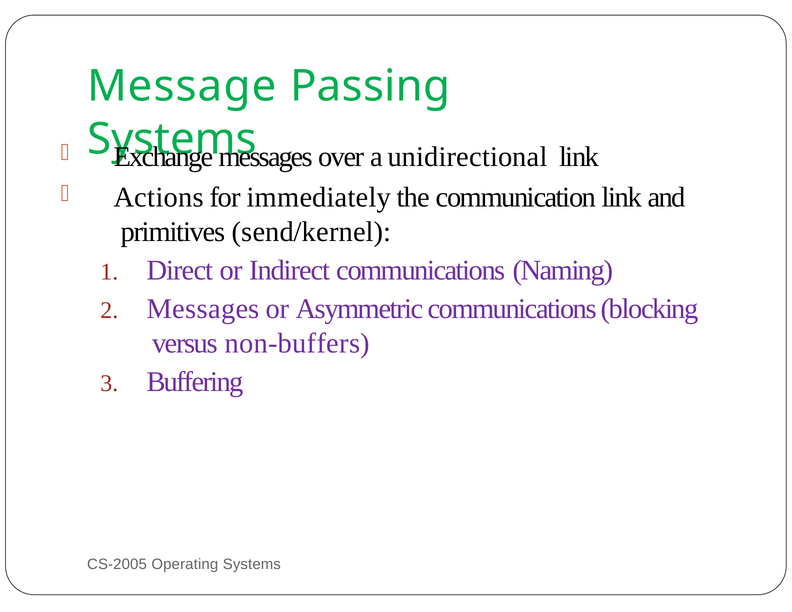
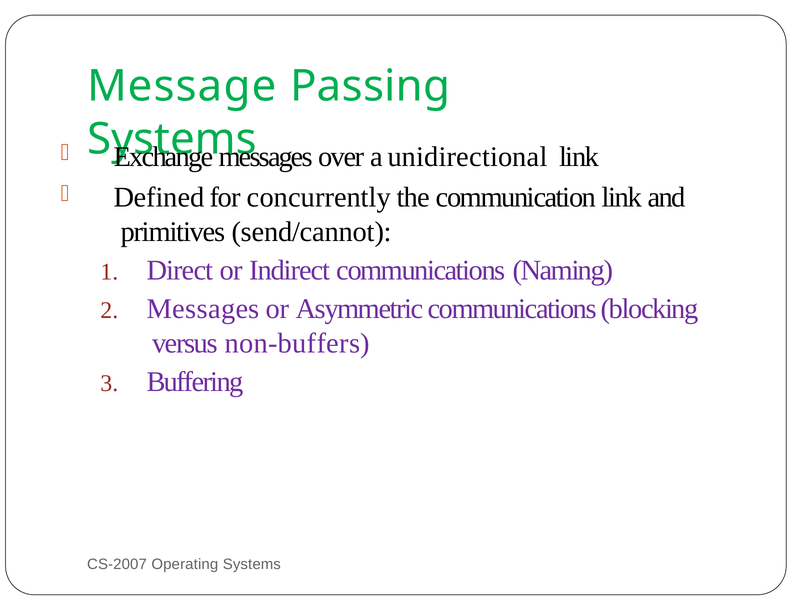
Actions: Actions -> Defined (159, 198)
immediately: immediately -> concurrently (319, 198)
send/kernel: send/kernel -> send/cannot (312, 232)
CS-2005: CS-2005 -> CS-2007 (117, 564)
